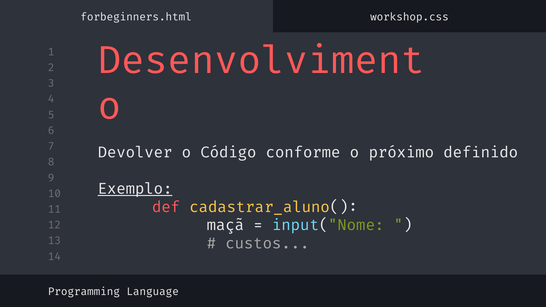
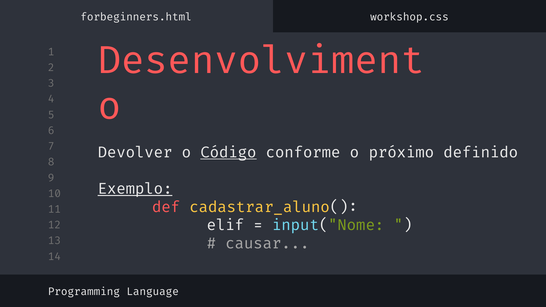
Código underline: none -> present (228, 153)
maçã: maçã -> elif (226, 225)
custos: custos -> causar (268, 244)
